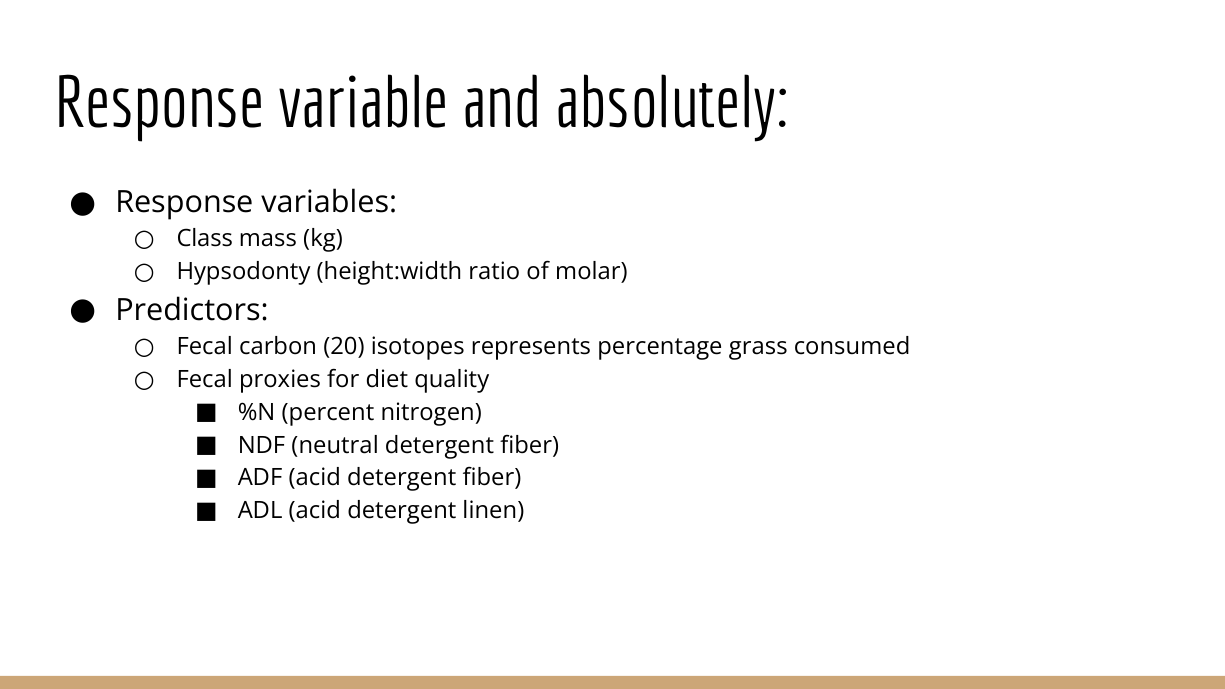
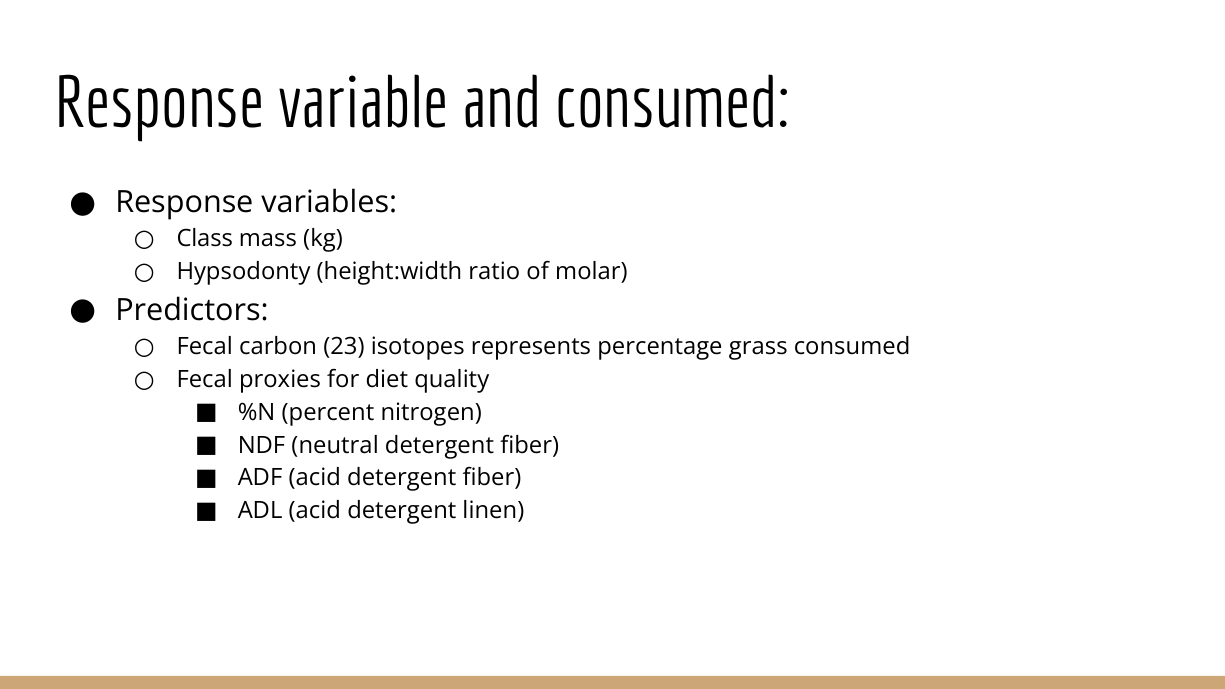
and absolutely: absolutely -> consumed (673, 104)
20: 20 -> 23 (344, 347)
